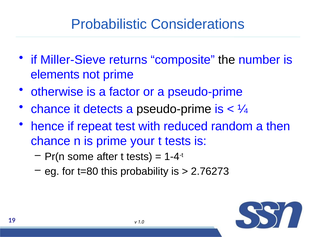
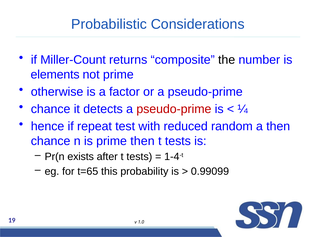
Miller-Sieve: Miller-Sieve -> Miller-Count (73, 60)
pseudo-prime colour: black -> red (174, 109)
prime your: your -> then (142, 141)
some: some -> exists (81, 157)
t=80: t=80 -> t=65 (88, 171)
2.76273: 2.76273 -> 0.99099 (210, 171)
